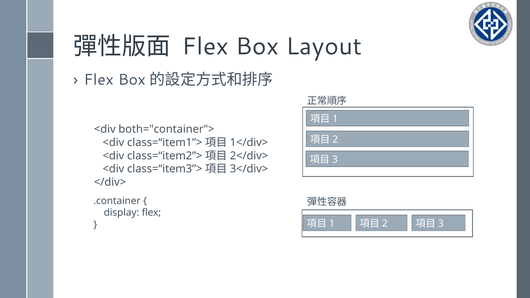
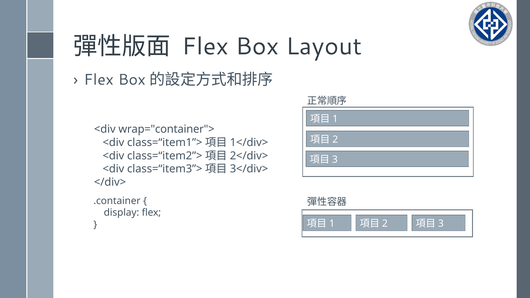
both="container">: both="container"> -> wrap="container"> (167, 129)
